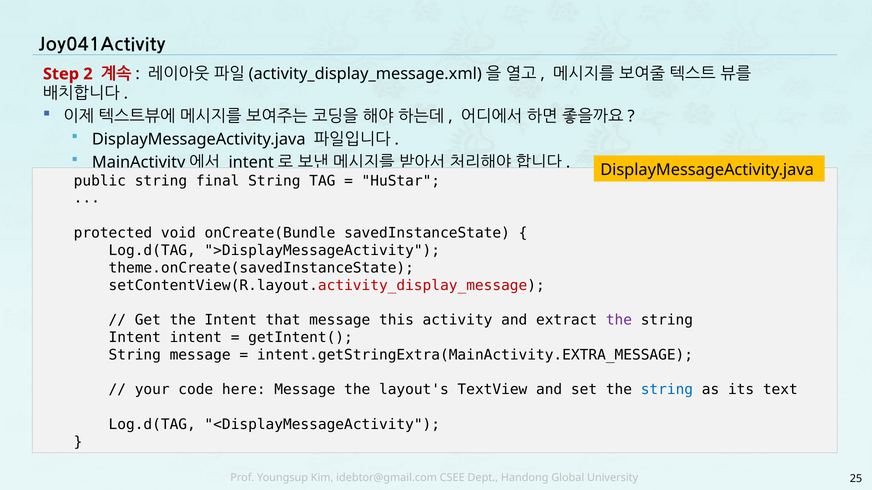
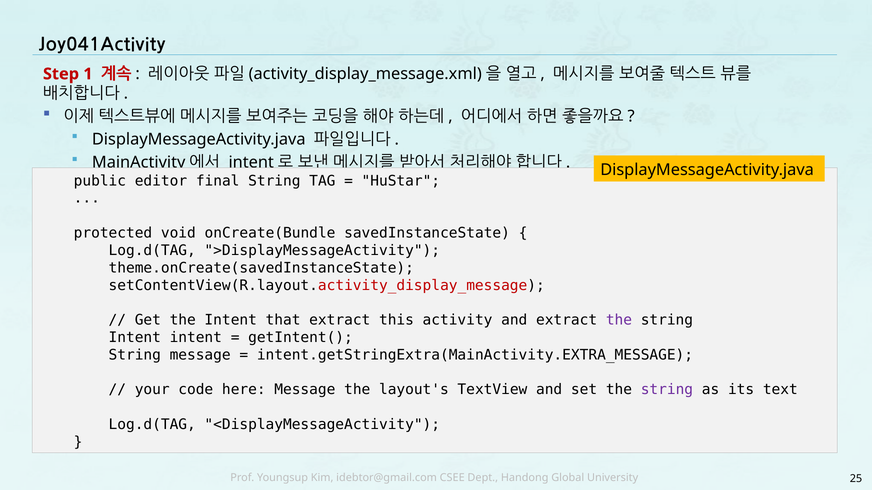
2: 2 -> 1 (88, 74)
public string: string -> editor (161, 181)
that message: message -> extract (340, 320)
string colour: blue -> purple (667, 390)
